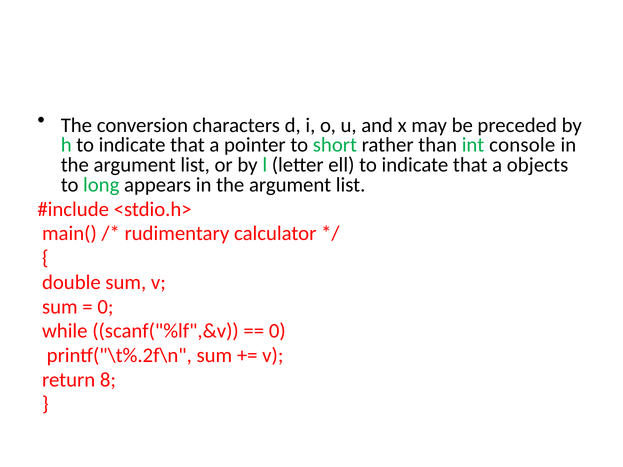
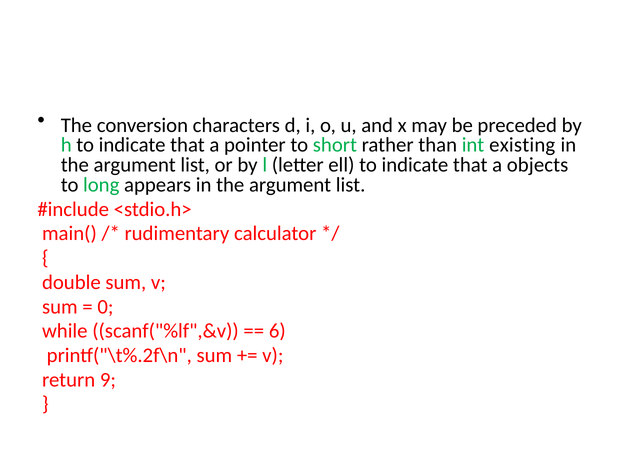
console: console -> existing (522, 145)
0: 0 -> 6 (277, 331)
8: 8 -> 9 (108, 380)
